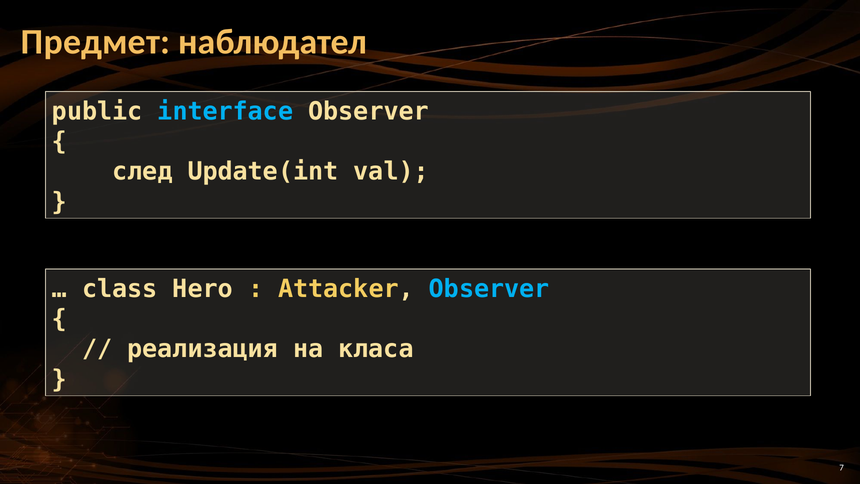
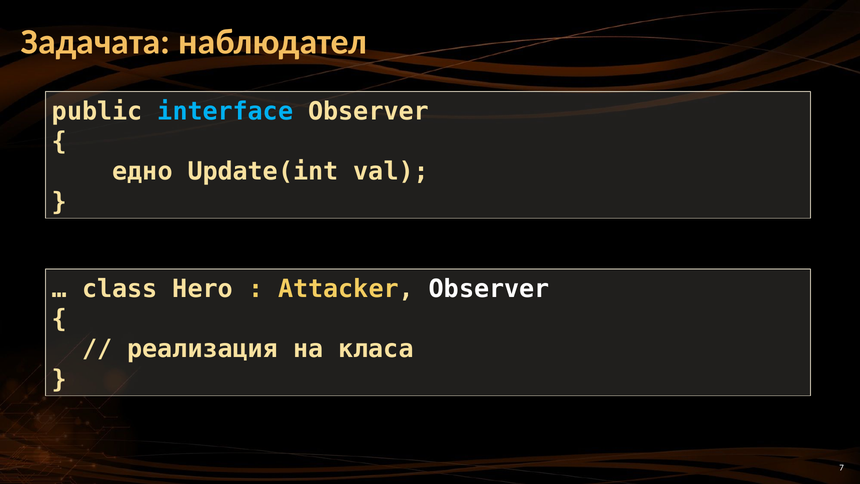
Предмет: Предмет -> Задачата (96, 42)
след: след -> едно (142, 172)
Observer colour: light blue -> white (489, 289)
